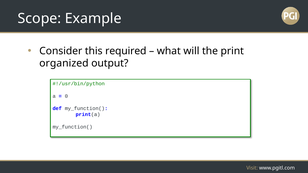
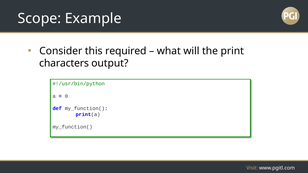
organized: organized -> characters (64, 63)
